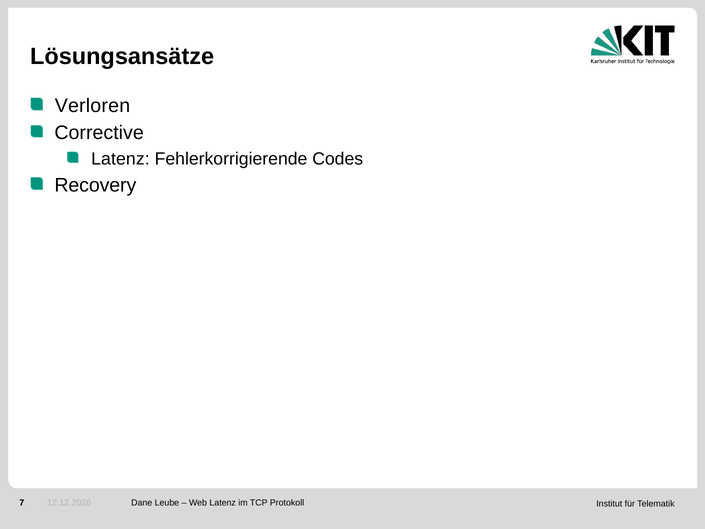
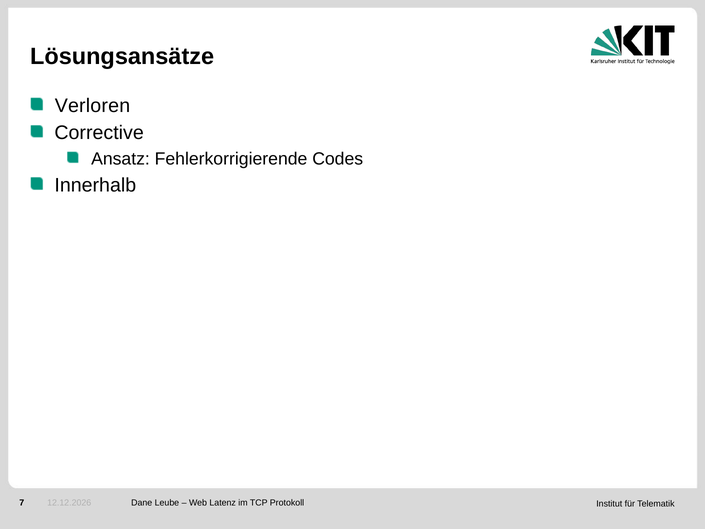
Latenz: Latenz -> Ansatz (121, 159)
Recovery: Recovery -> Innerhalb (95, 185)
